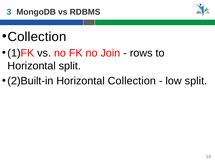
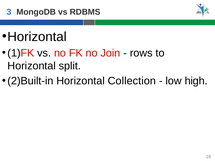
Collection: Collection -> Horizontal (37, 37)
low split: split -> high (196, 81)
